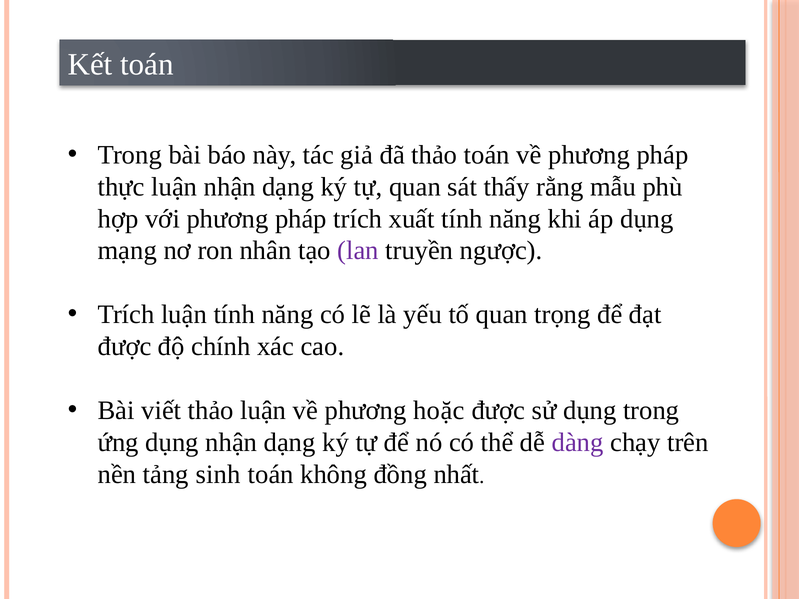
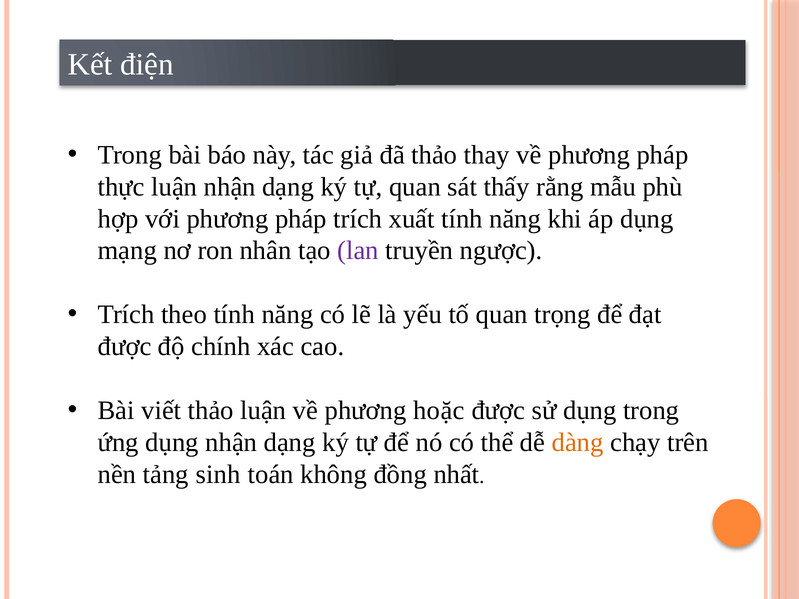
Kết toán: toán -> điện (147, 65)
thảo toán: toán -> thay (487, 155)
Trích luận: luận -> theo (184, 315)
dàng colour: purple -> orange (578, 443)
